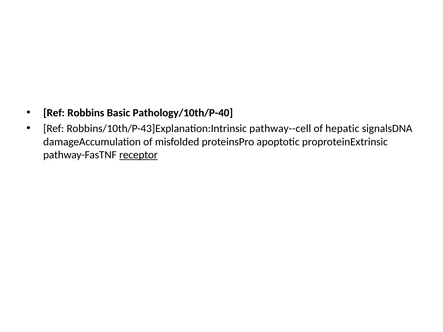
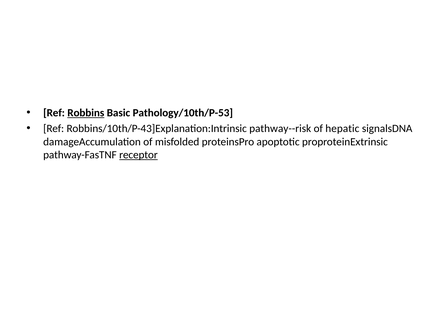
Robbins underline: none -> present (86, 113)
Pathology/10th/P-40: Pathology/10th/P-40 -> Pathology/10th/P-53 (183, 113)
pathway--cell: pathway--cell -> pathway--risk (280, 129)
